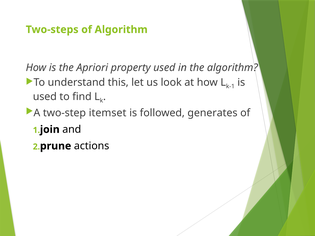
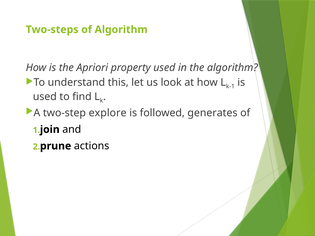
itemset: itemset -> explore (108, 113)
